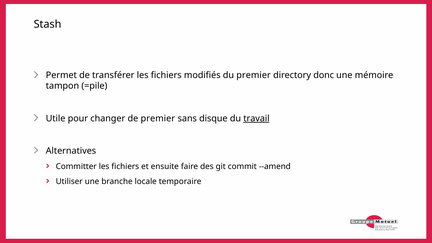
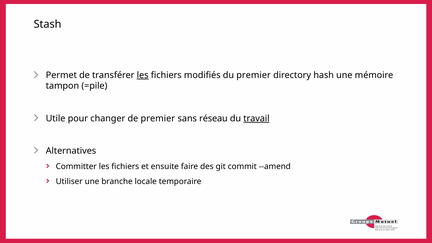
les underline: none -> present (143, 75)
donc: donc -> hash (324, 75)
disque: disque -> réseau (213, 118)
